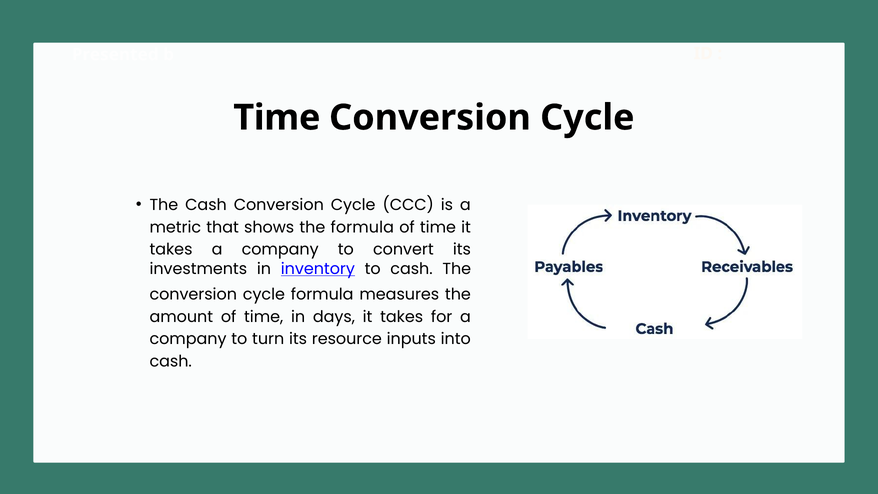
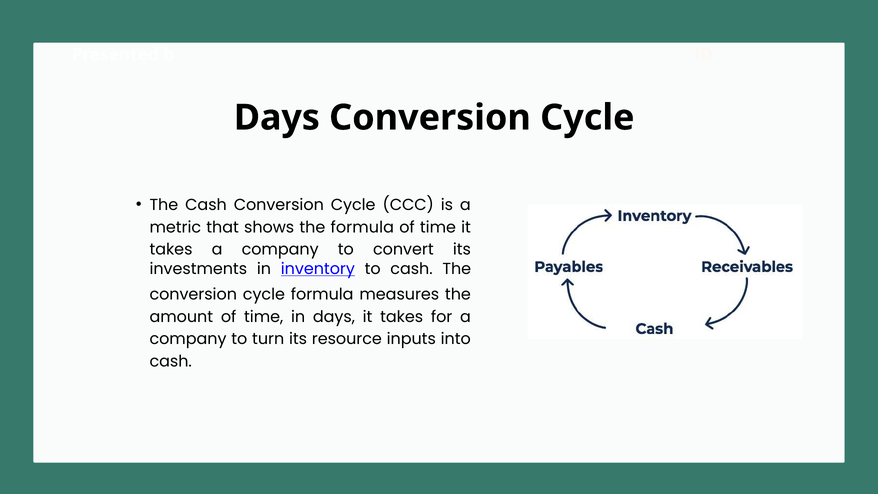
Time: Time -> Days (277, 118)
